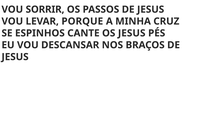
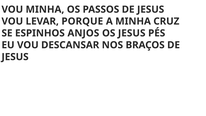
VOU SORRIR: SORRIR -> MINHA (45, 9)
CANTE: CANTE -> ANJOS (83, 33)
